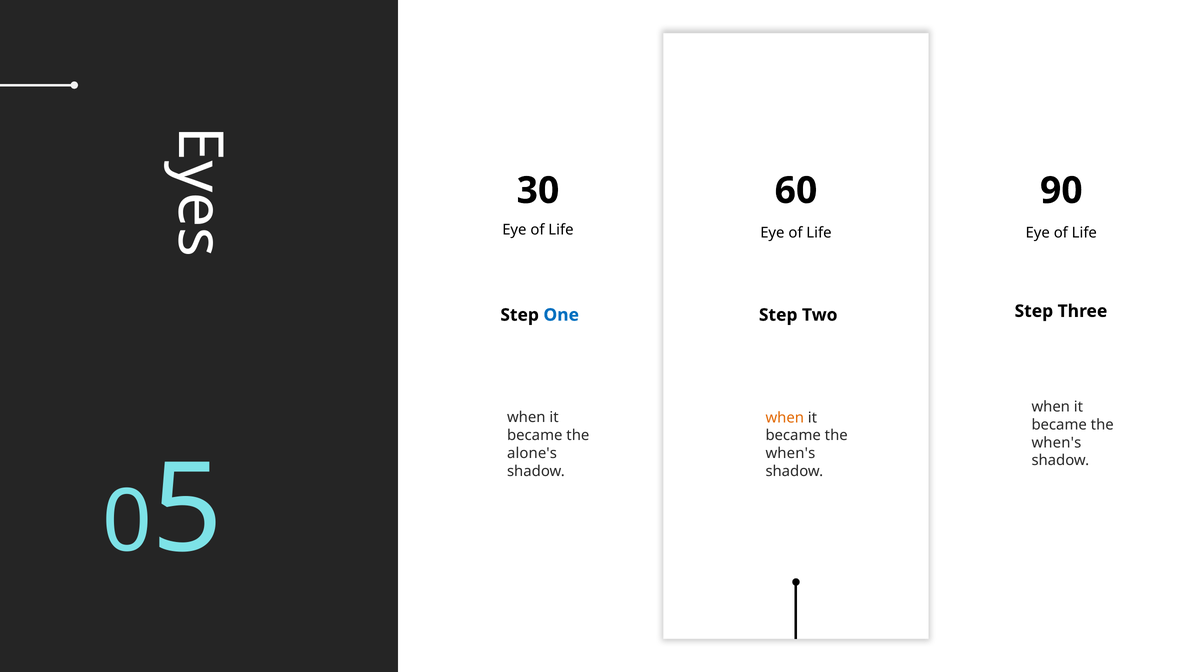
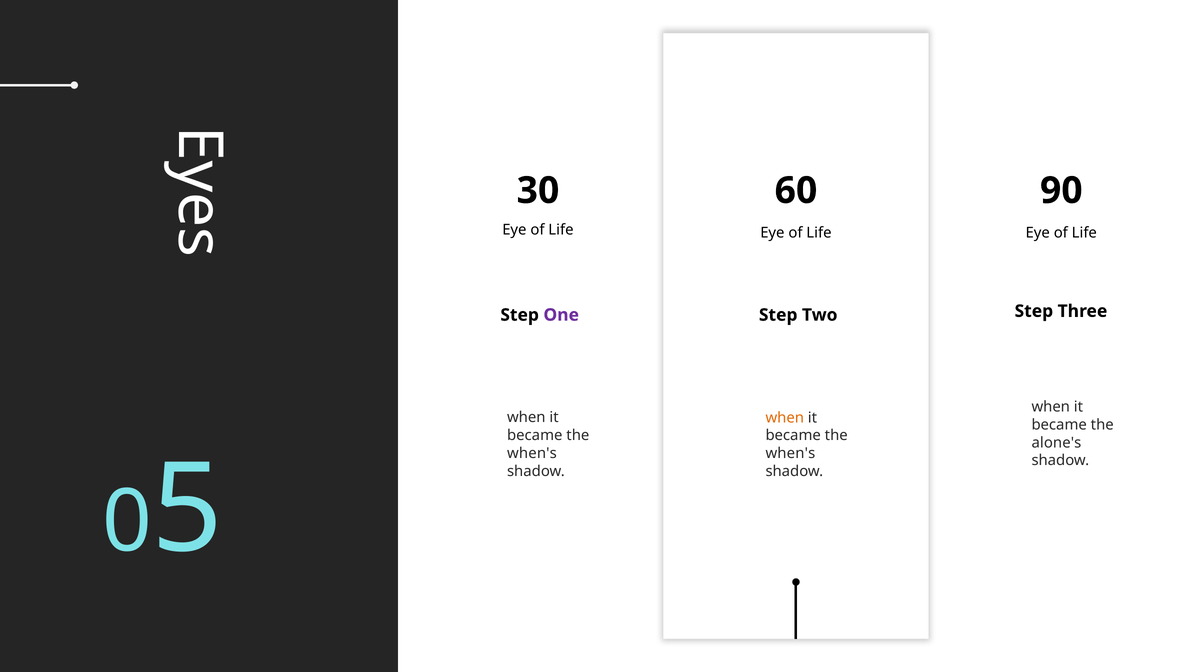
One colour: blue -> purple (561, 315)
when's: when's -> alone's (1056, 442)
alone's: alone's -> when's (532, 453)
